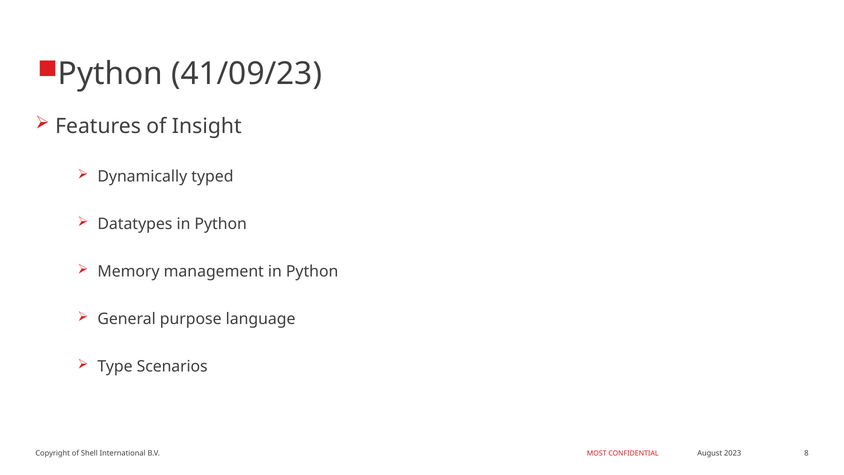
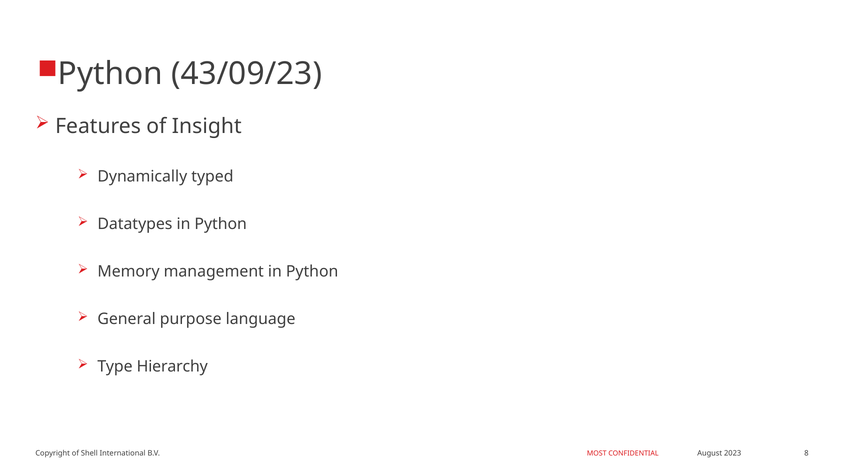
41/09/23: 41/09/23 -> 43/09/23 (247, 74)
Scenarios: Scenarios -> Hierarchy (172, 366)
